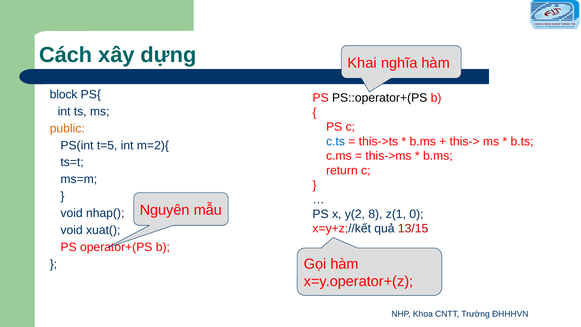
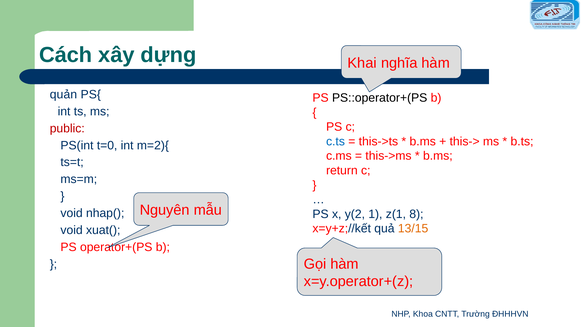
block: block -> quản (63, 94)
public colour: orange -> red (67, 128)
t=5: t=5 -> t=0 (107, 145)
8: 8 -> 1 (375, 214)
0: 0 -> 8 (416, 214)
13/15 colour: red -> orange (413, 229)
